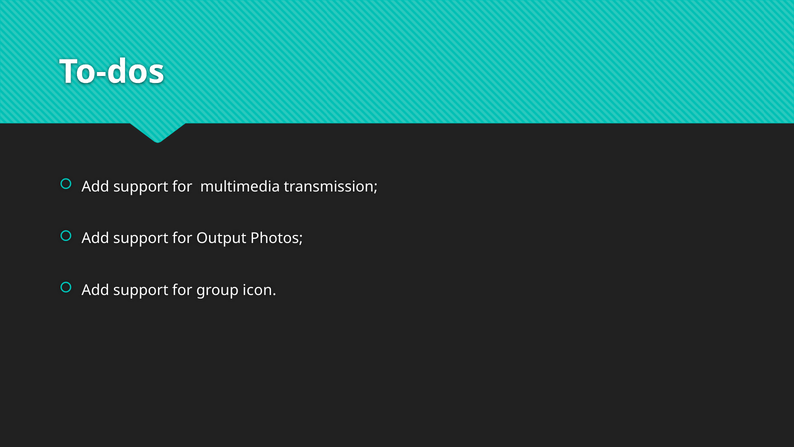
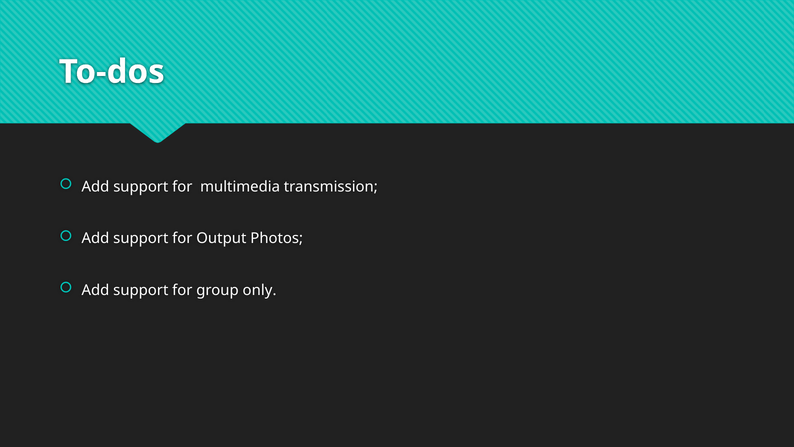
icon: icon -> only (260, 290)
